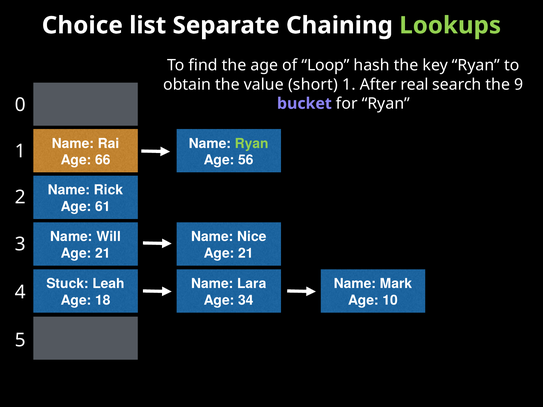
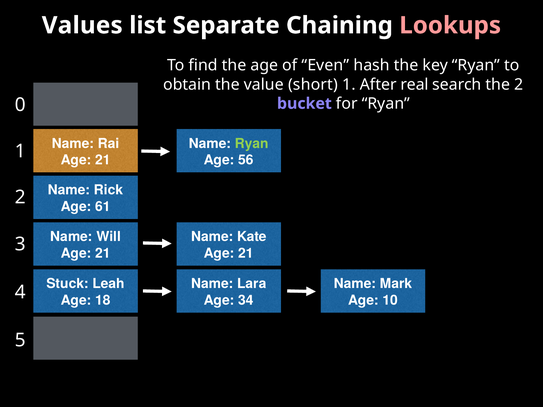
Choice: Choice -> Values (82, 25)
Lookups colour: light green -> pink (450, 25)
Loop: Loop -> Even (325, 65)
the 9: 9 -> 2 (519, 85)
66: 66 -> 21 (103, 160)
Nice: Nice -> Kate (252, 237)
